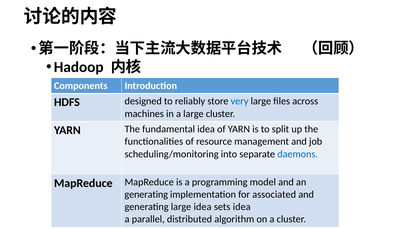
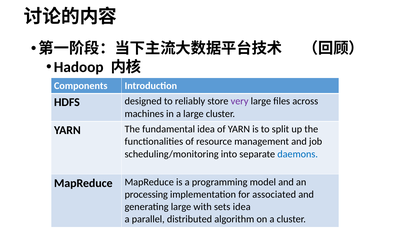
very colour: blue -> purple (240, 101)
generating: generating -> processing (146, 194)
large idea: idea -> with (203, 206)
